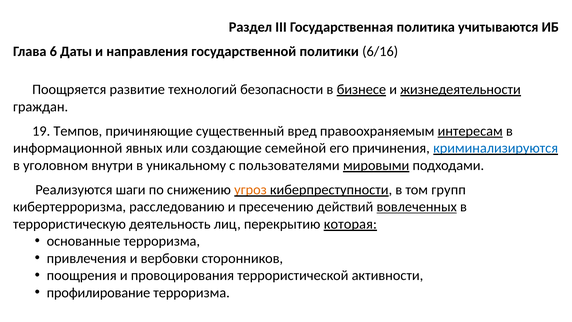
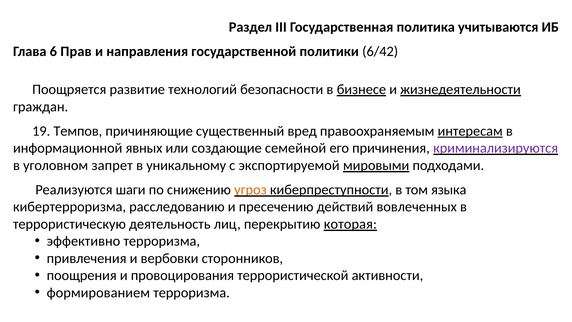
Даты: Даты -> Прав (76, 52)
6/16: 6/16 -> 6/42 (380, 52)
криминализируются colour: blue -> purple (496, 148)
внутри: внутри -> запрет (112, 165)
пользователями: пользователями -> экспортируемой (289, 165)
групп: групп -> языка (449, 190)
вовлеченных underline: present -> none (417, 207)
основанные: основанные -> эффективно (83, 241)
профилирование: профилирование -> формированием (98, 293)
